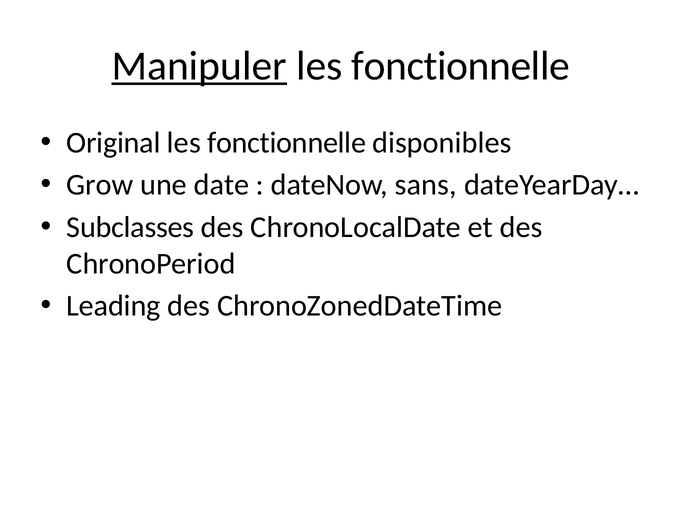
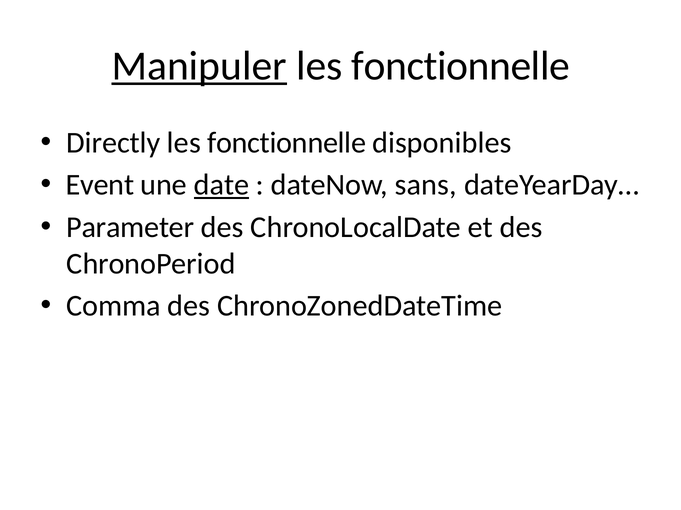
Original: Original -> Directly (113, 143)
Grow: Grow -> Event (100, 185)
date underline: none -> present (221, 185)
Subclasses: Subclasses -> Parameter (130, 228)
Leading: Leading -> Comma (114, 306)
